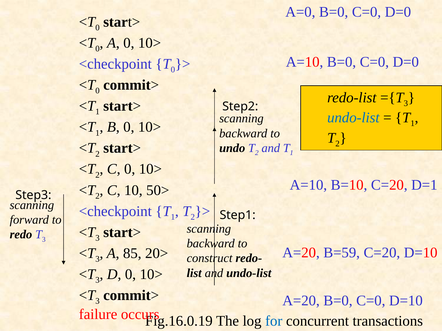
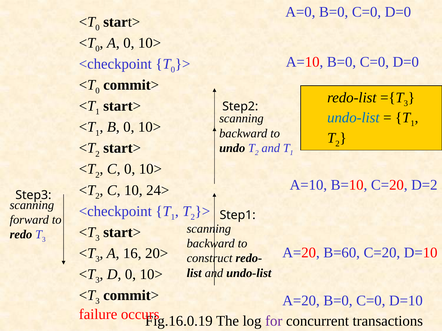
D=1: D=1 -> D=2 (424, 185)
50>: 50> -> 24> (158, 190)
B=59: B=59 -> B=60 (342, 253)
85: 85 -> 16 (132, 254)
for colour: blue -> purple (274, 321)
